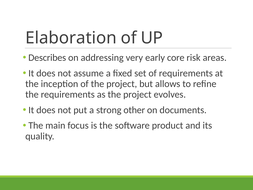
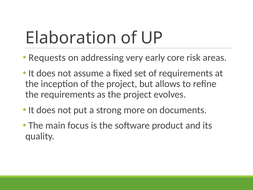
Describes: Describes -> Requests (47, 58)
other: other -> more (134, 110)
